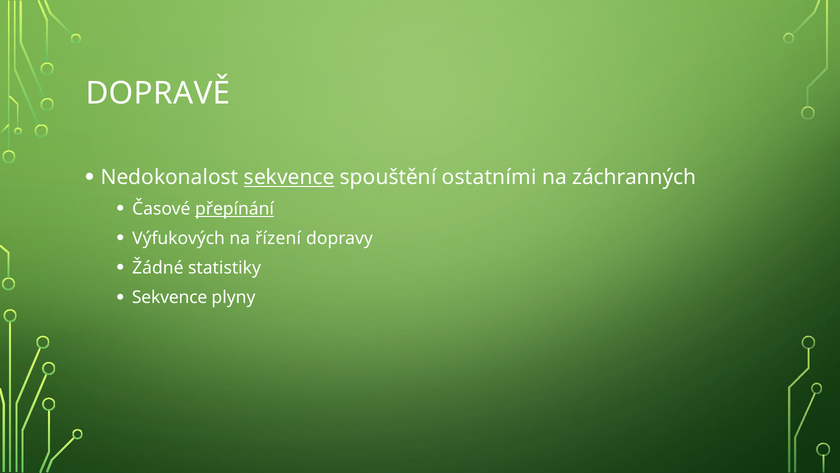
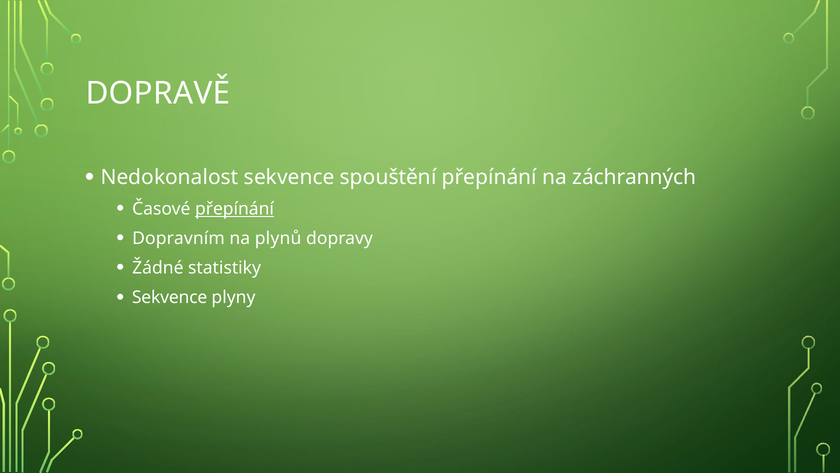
sekvence underline: present -> none (289, 177)
spouštění ostatními: ostatními -> přepínání (489, 177)
Výfukových: Výfukových -> Dopravním (178, 238)
řízení: řízení -> plynů (278, 238)
